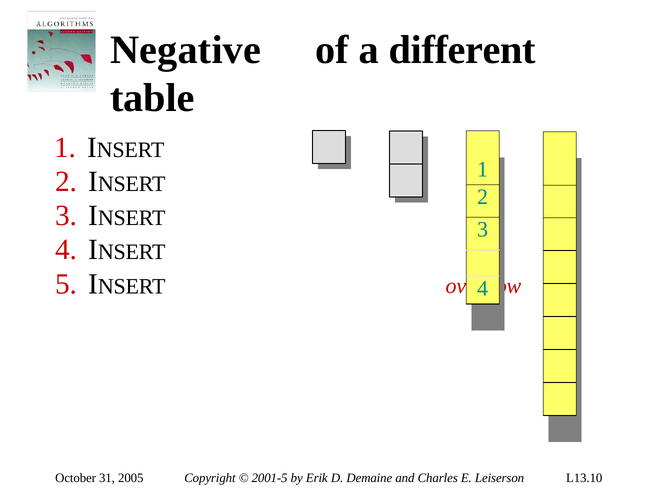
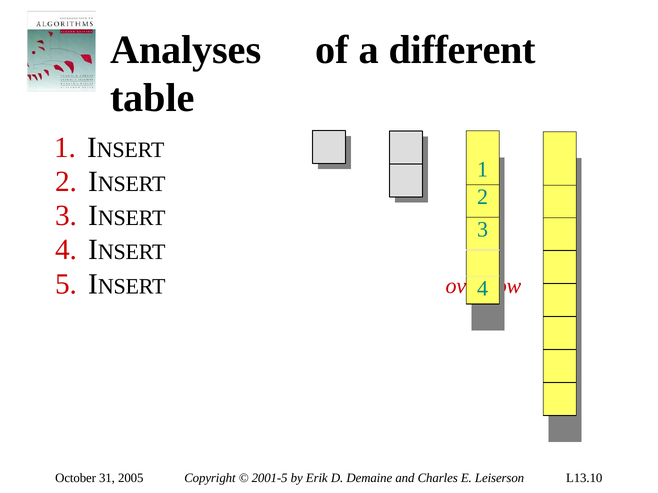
Negative: Negative -> Analyses (186, 50)
